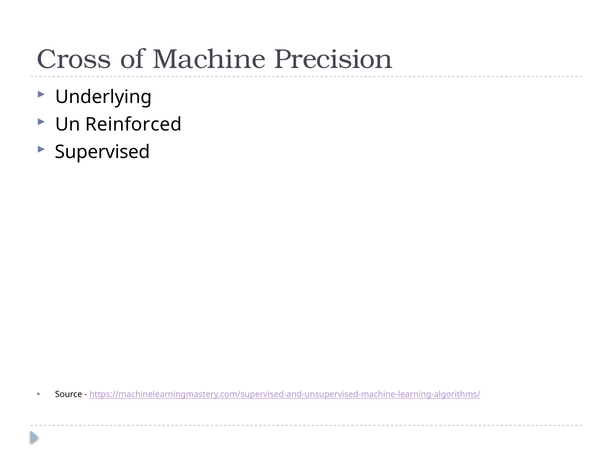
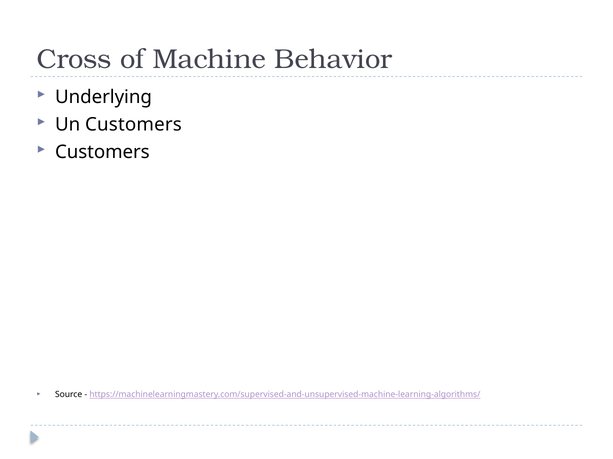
Precision: Precision -> Behavior (333, 59)
Un Reinforced: Reinforced -> Customers (133, 125)
Supervised: Supervised -> Customers (102, 152)
